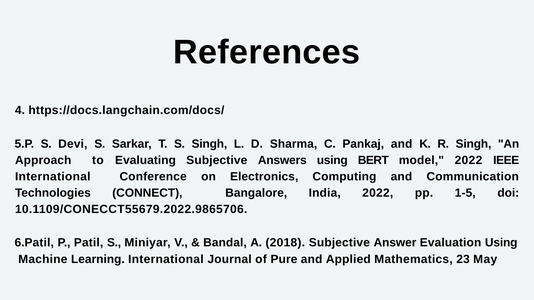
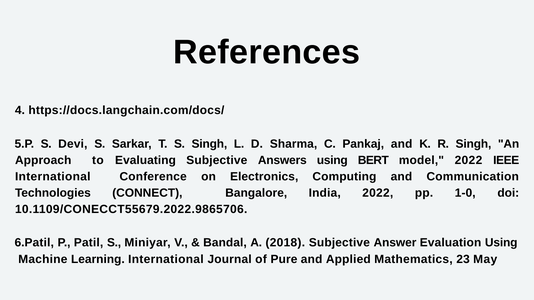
1-5: 1-5 -> 1-0 (465, 193)
